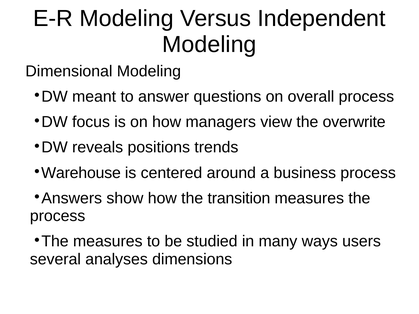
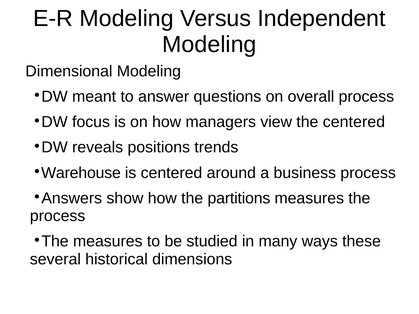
the overwrite: overwrite -> centered (354, 122)
transition: transition -> partitions (239, 198)
users: users -> these (362, 242)
analyses: analyses -> historical (117, 259)
